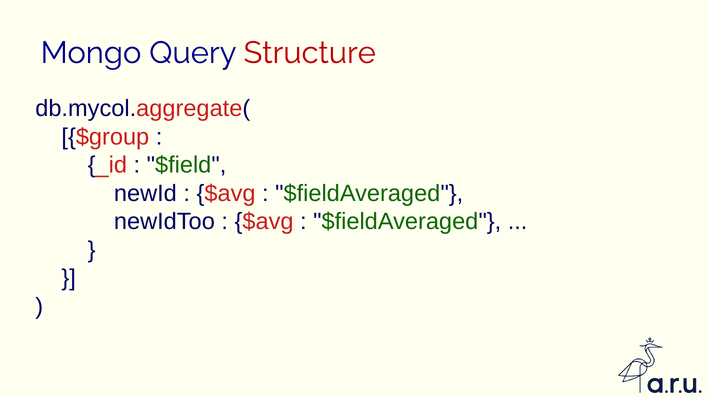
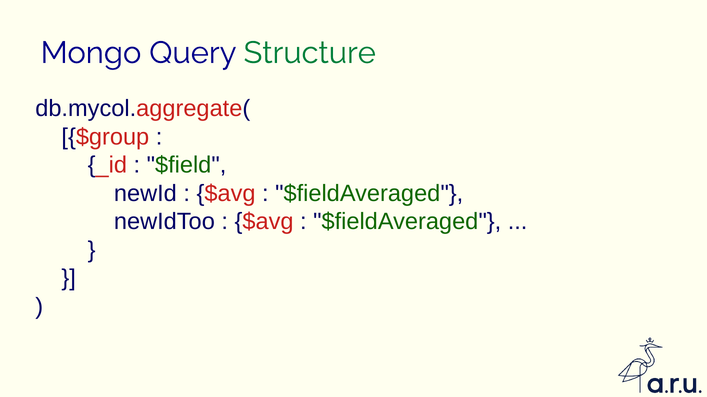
Structure colour: red -> green (310, 53)
